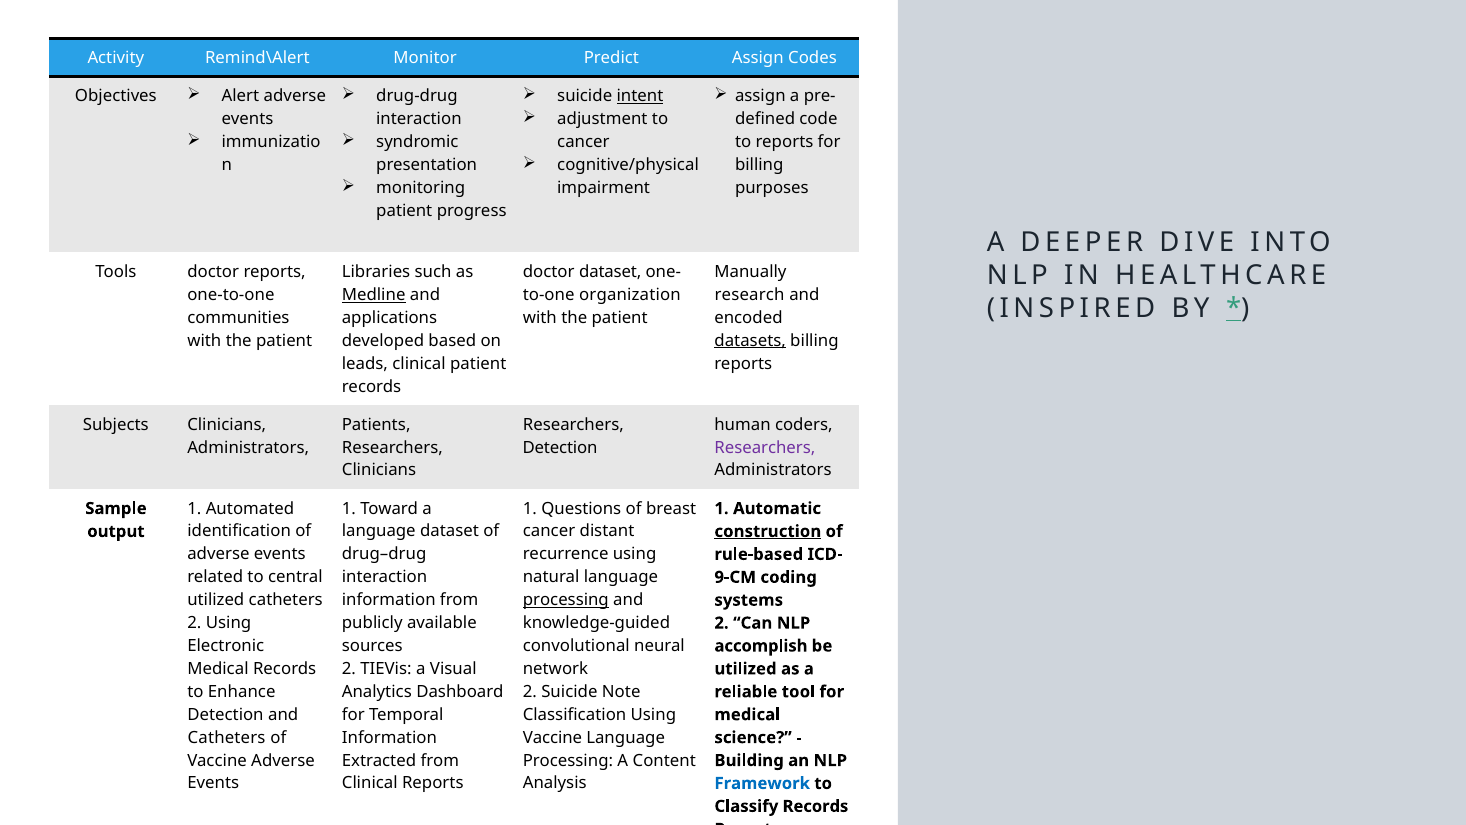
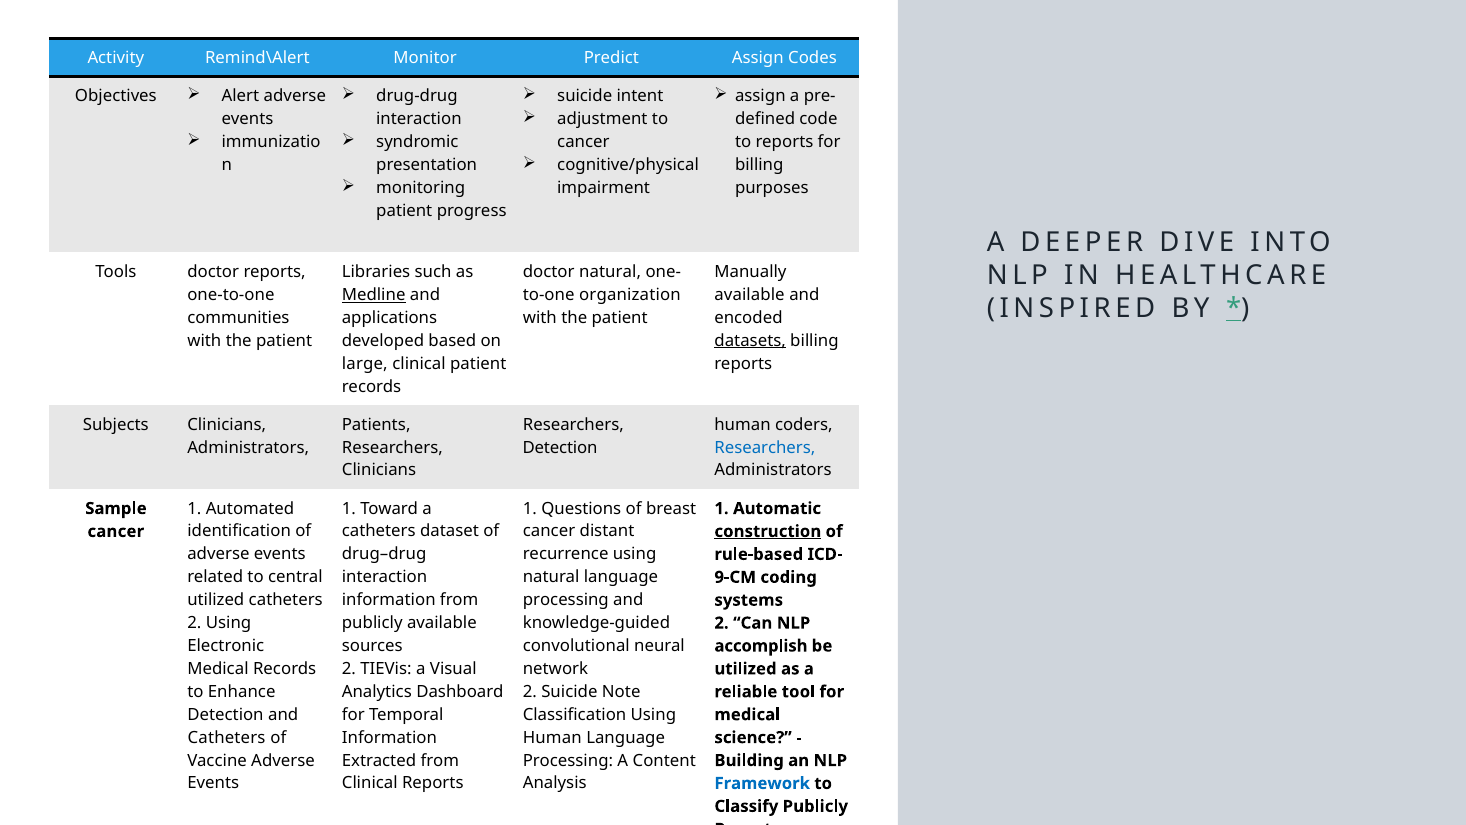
intent underline: present -> none (640, 96)
doctor dataset: dataset -> natural (610, 272)
research: research -> available (750, 295)
leads: leads -> large (365, 363)
Researchers colour: purple -> blue (765, 447)
language: language -> catheters (379, 531)
output: output -> cancer (116, 531)
processing underline: present -> none (566, 600)
Vaccine: Vaccine -> Human (552, 737)
Classify Records: Records -> Publicly (815, 806)
